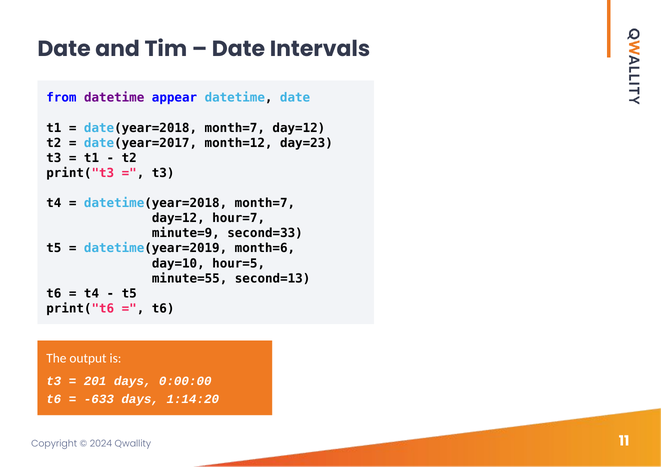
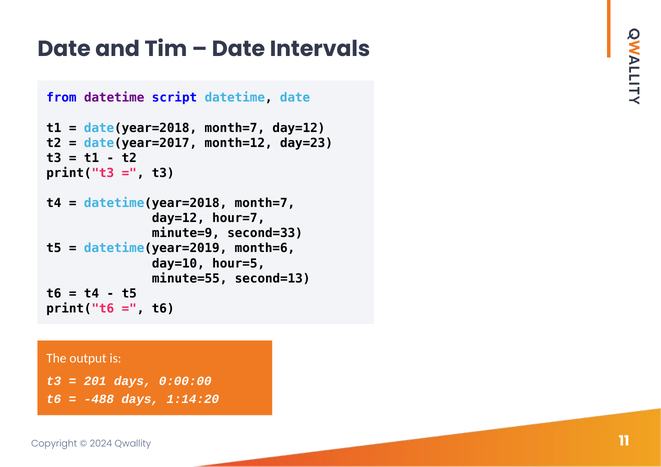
appear: appear -> script (174, 98)
-633: -633 -> -488 (99, 399)
